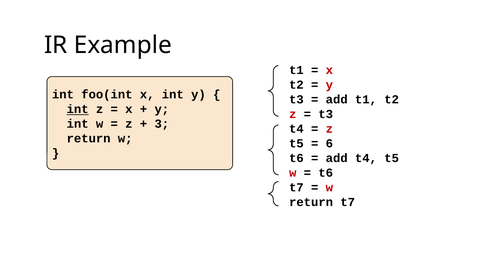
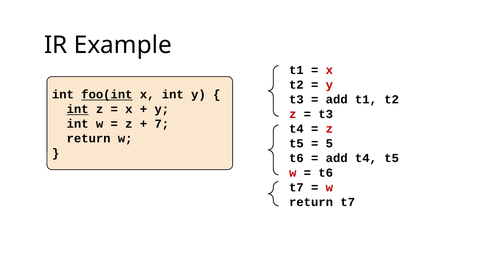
foo(int underline: none -> present (107, 94)
3: 3 -> 7 (162, 124)
6: 6 -> 5 (329, 143)
